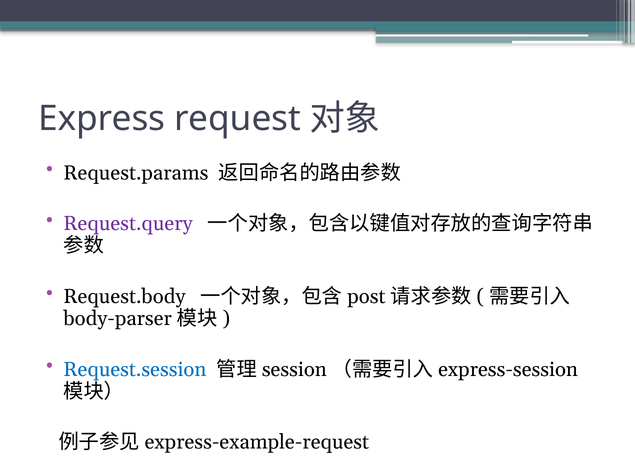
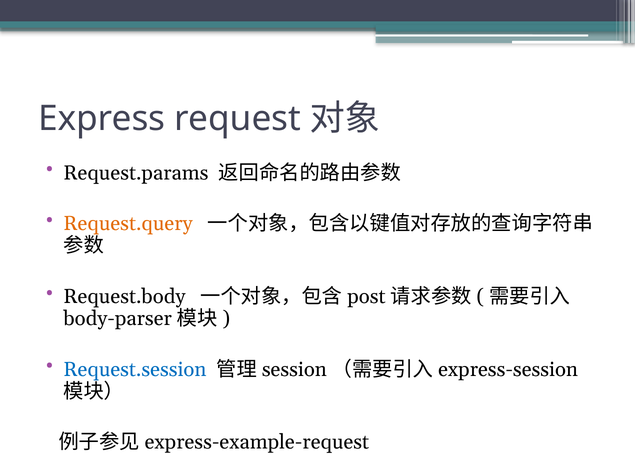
Request.query colour: purple -> orange (128, 224)
